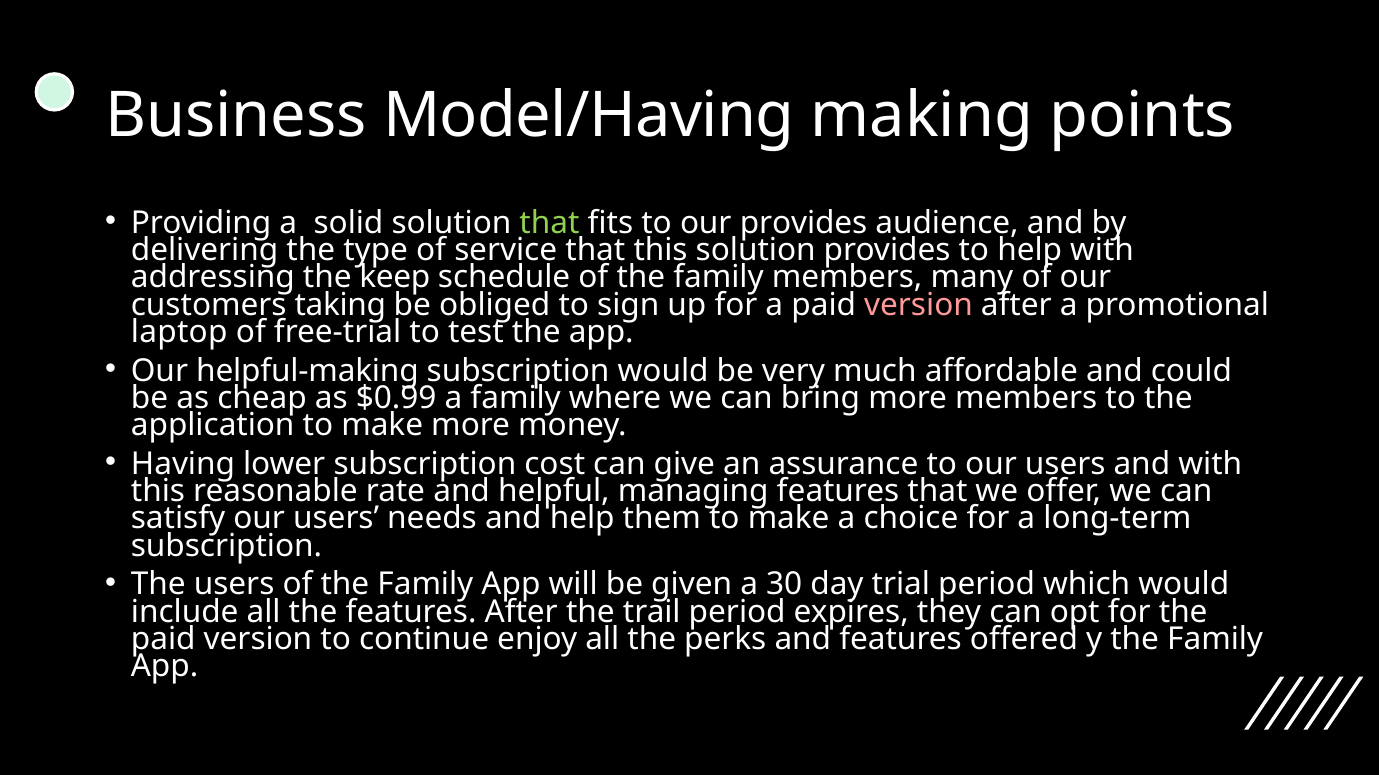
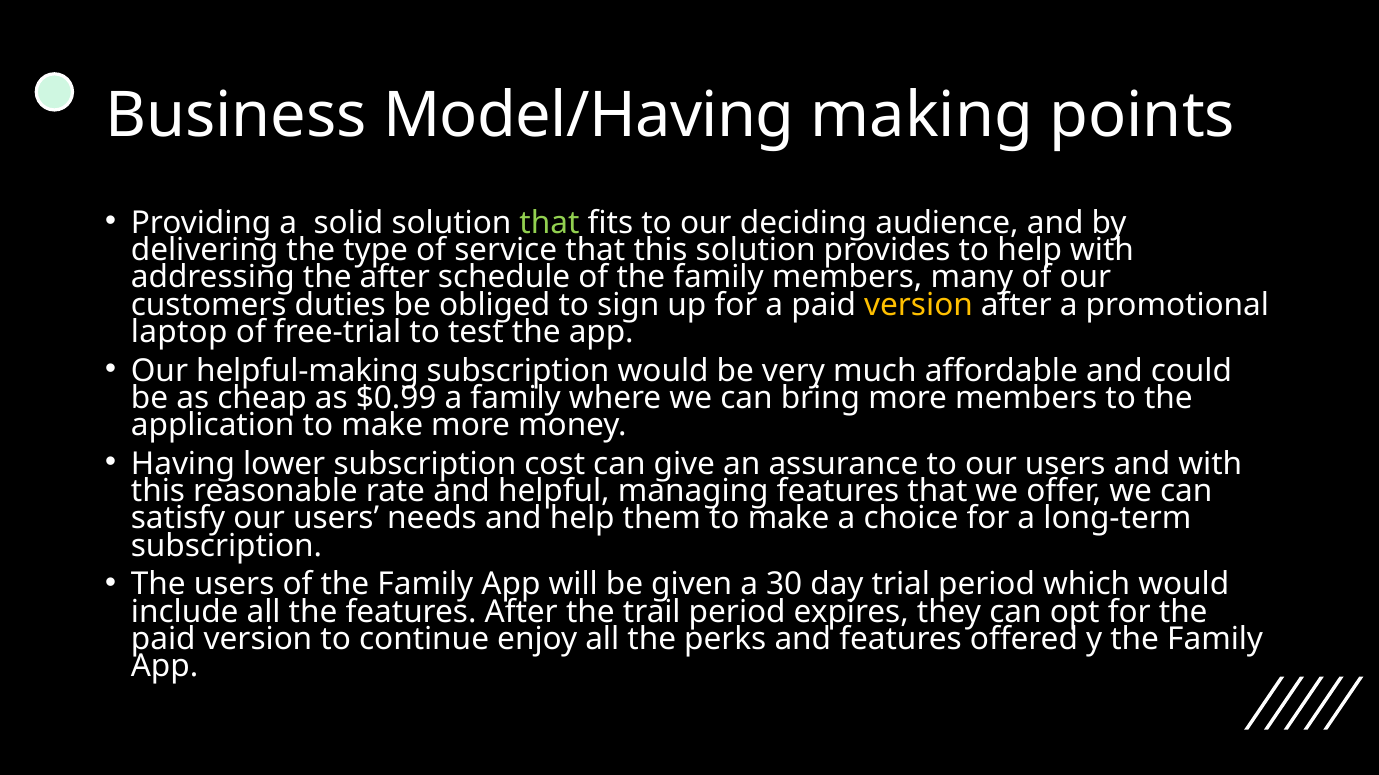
our provides: provides -> deciding (803, 223)
the keep: keep -> after (395, 278)
taking: taking -> duties (340, 305)
version colour: pink -> yellow (919, 305)
